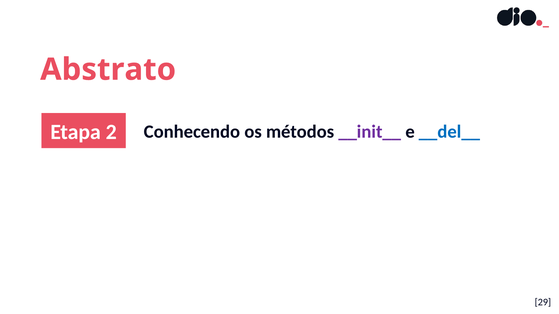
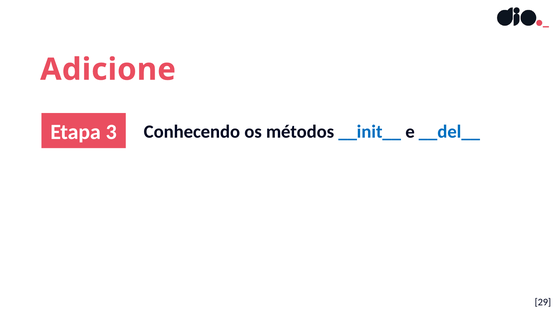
Abstrato: Abstrato -> Adicione (108, 70)
2: 2 -> 3 (111, 132)
__init__ colour: purple -> blue (370, 132)
